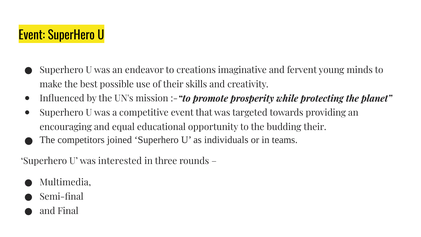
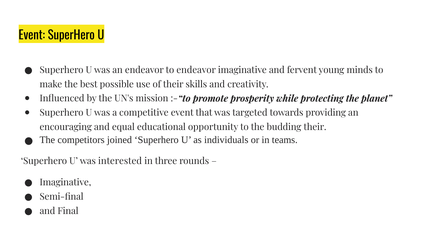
to creations: creations -> endeavor (196, 70)
Multimedia: Multimedia -> Imaginative (65, 182)
